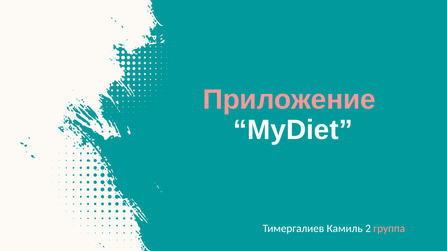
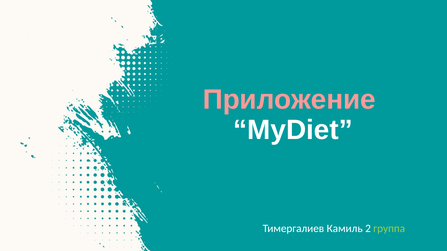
группа colour: pink -> light green (389, 229)
